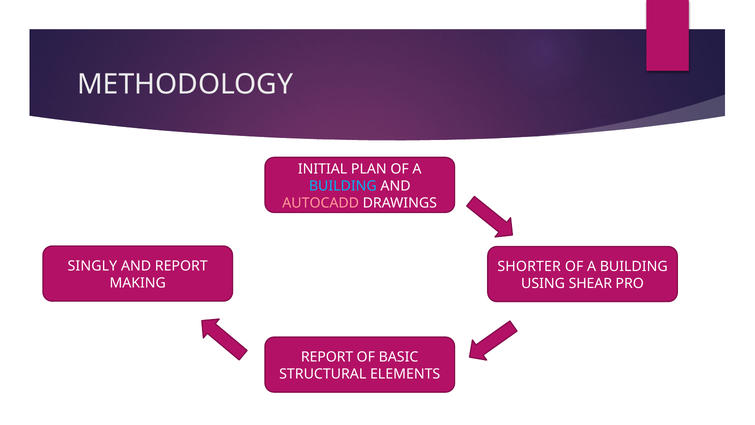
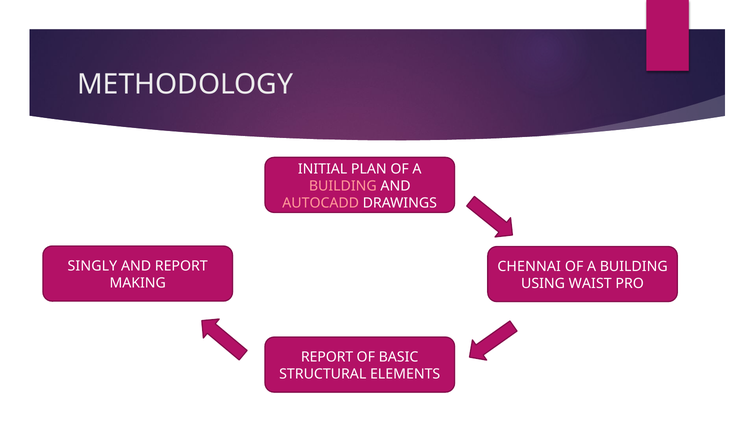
BUILDING colour: light blue -> pink (343, 186)
SHORTER: SHORTER -> CHENNAI (529, 266)
SHEAR: SHEAR -> WAIST (590, 283)
